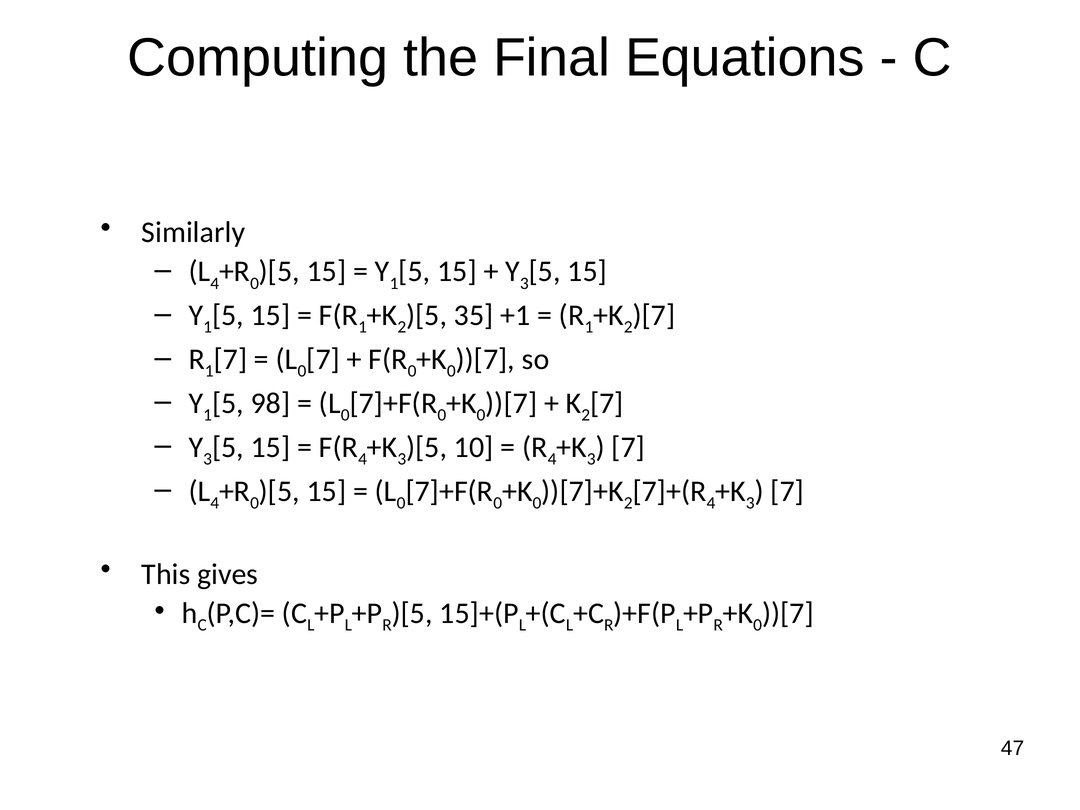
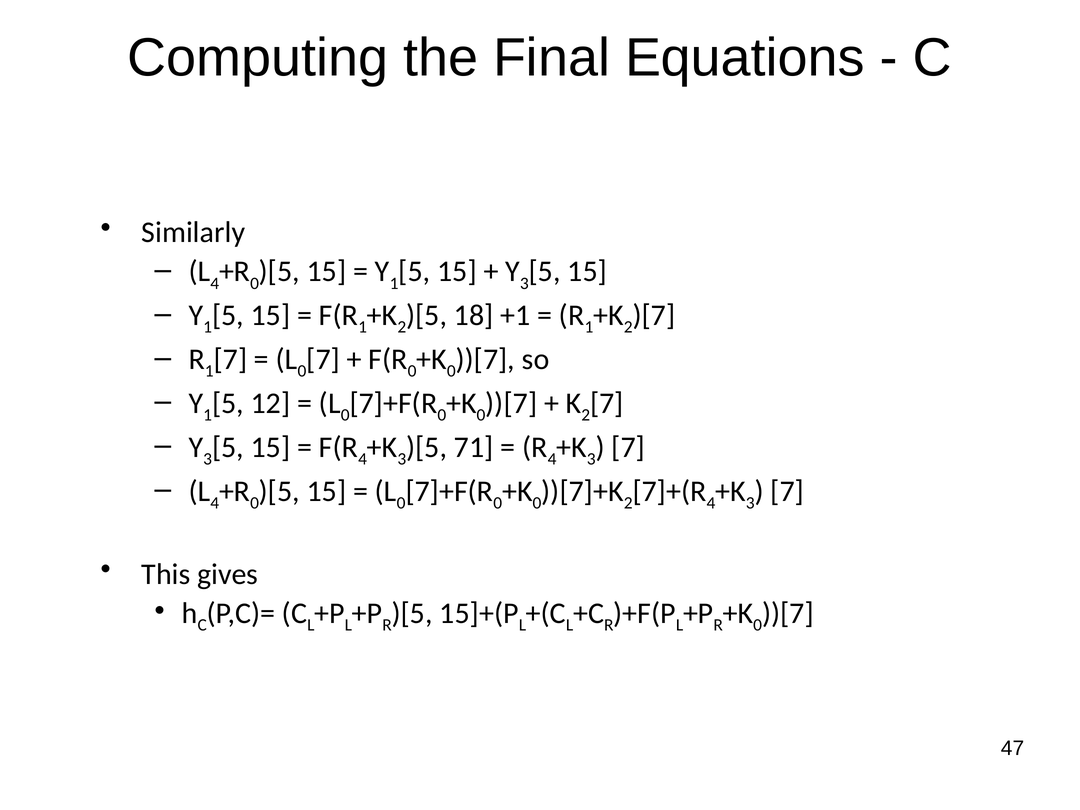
35: 35 -> 18 (474, 316)
98: 98 -> 12 (271, 403)
10: 10 -> 71 (474, 447)
